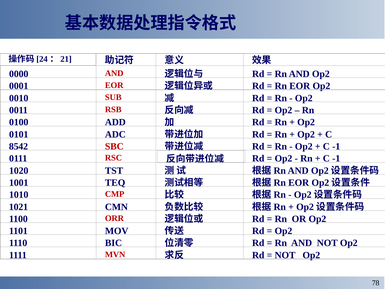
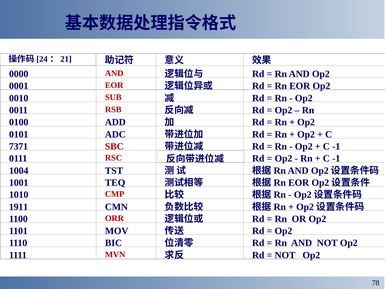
8542: 8542 -> 7371 (18, 146)
1020: 1020 -> 1004 (19, 170)
1021: 1021 -> 1911 (18, 207)
